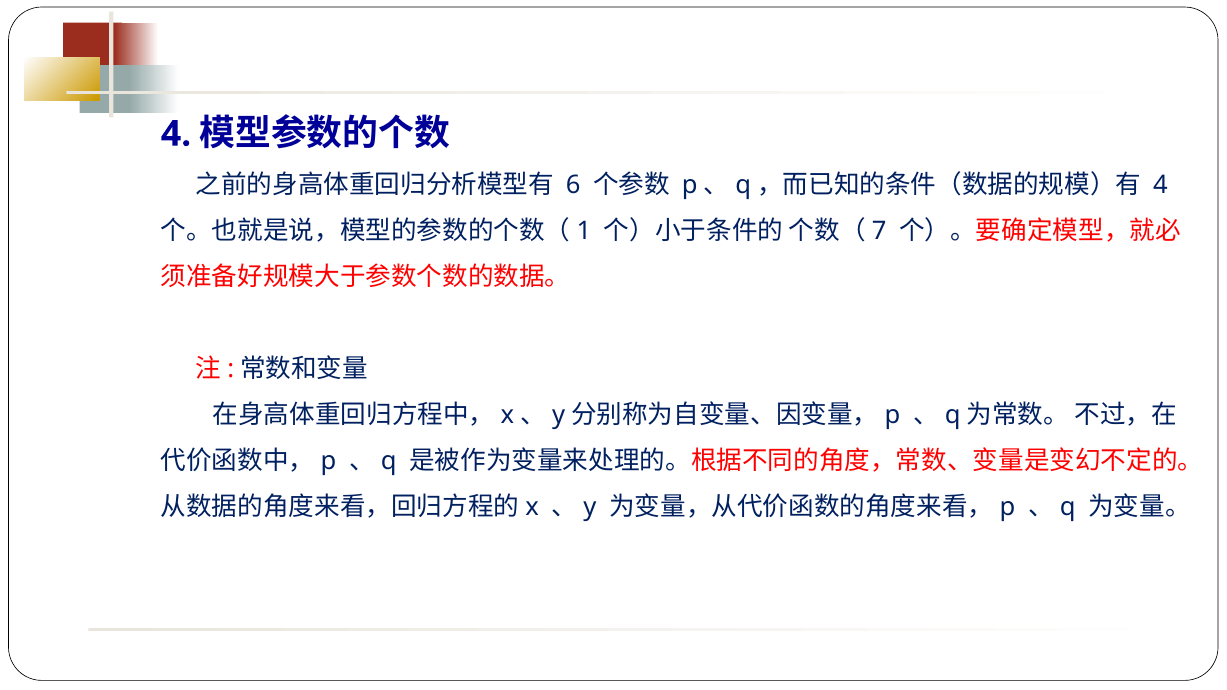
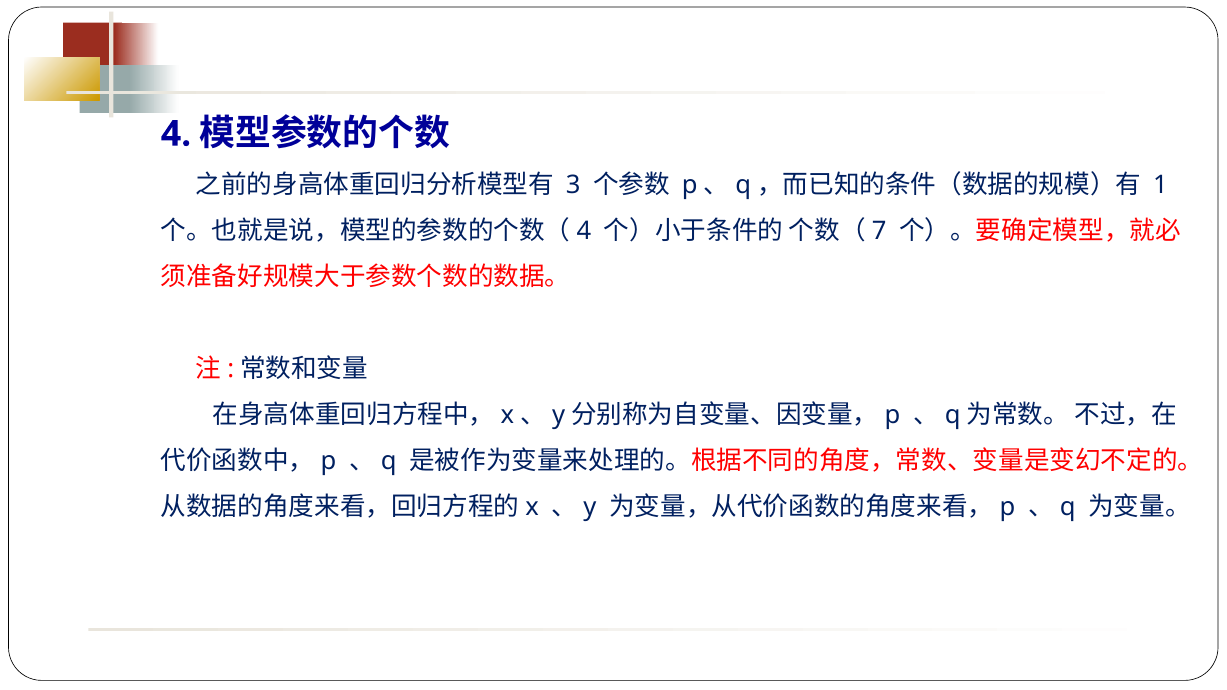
6: 6 -> 3 (573, 185)
4: 4 -> 1 (1160, 185)
1: 1 -> 4 (584, 231)
